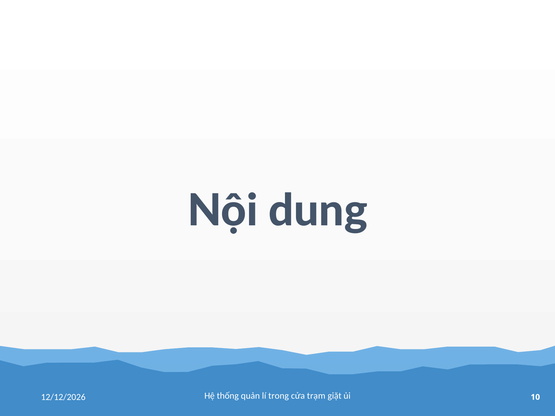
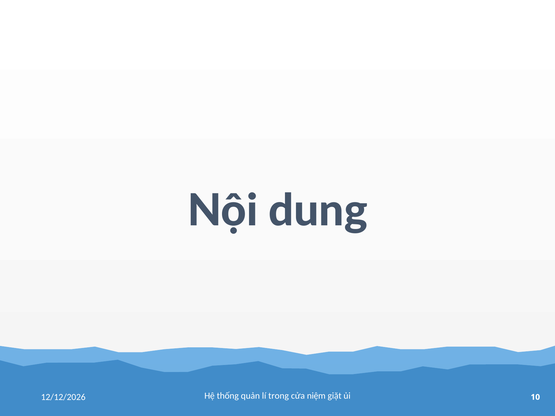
trạm: trạm -> niệm (316, 396)
